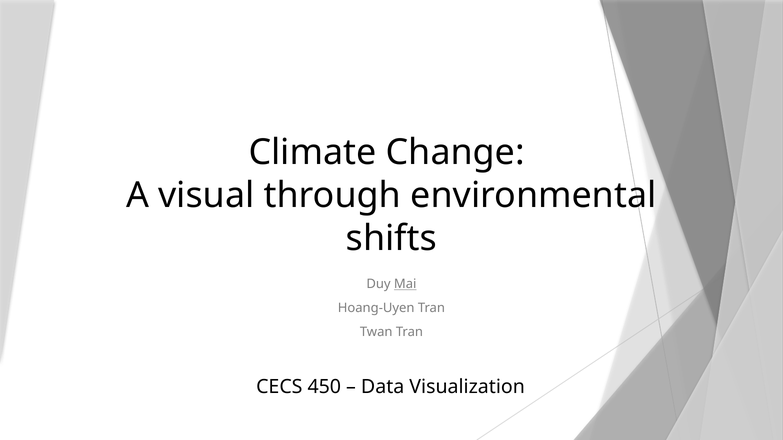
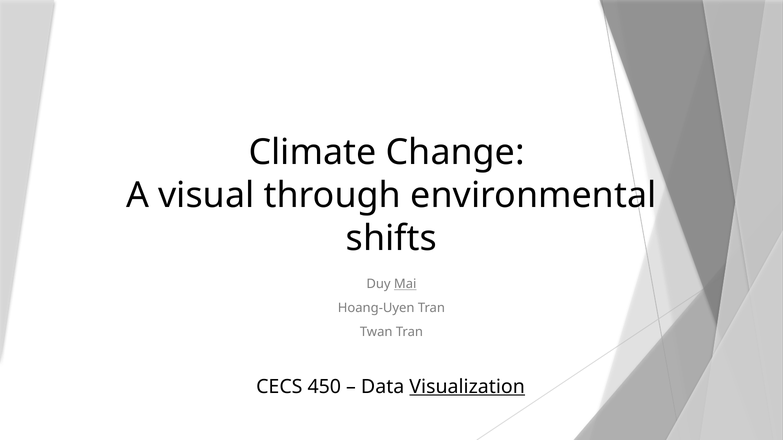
Visualization underline: none -> present (467, 387)
